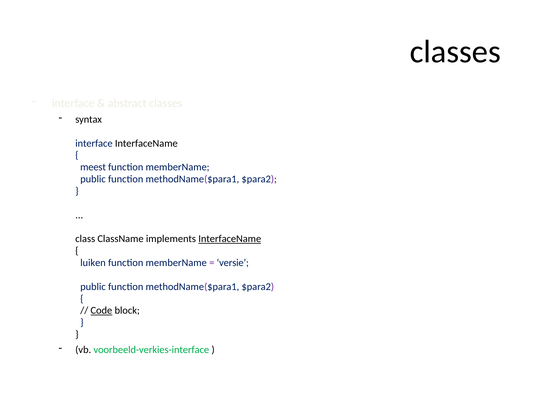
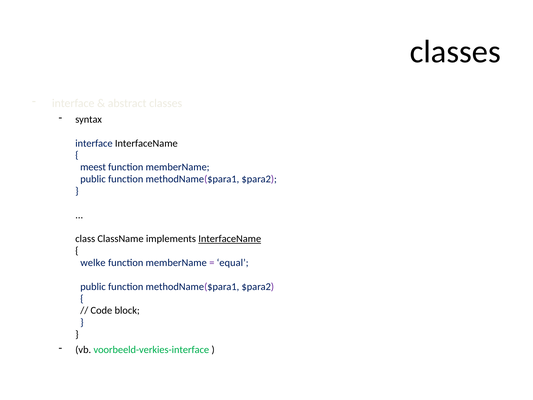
luiken: luiken -> welke (93, 263)
versie: versie -> equal (233, 263)
Code underline: present -> none (101, 310)
